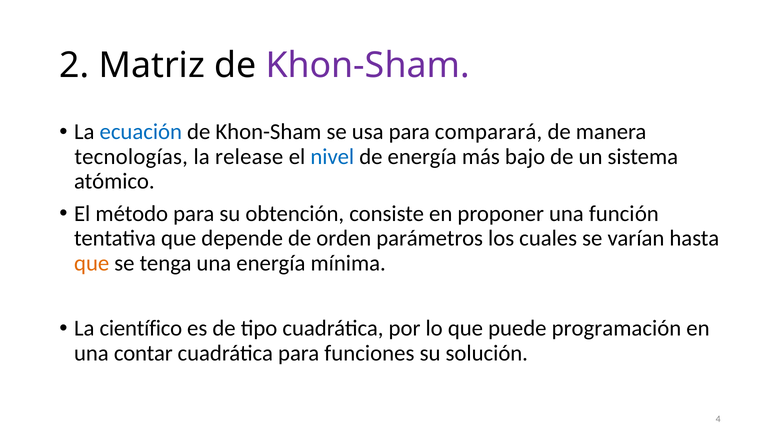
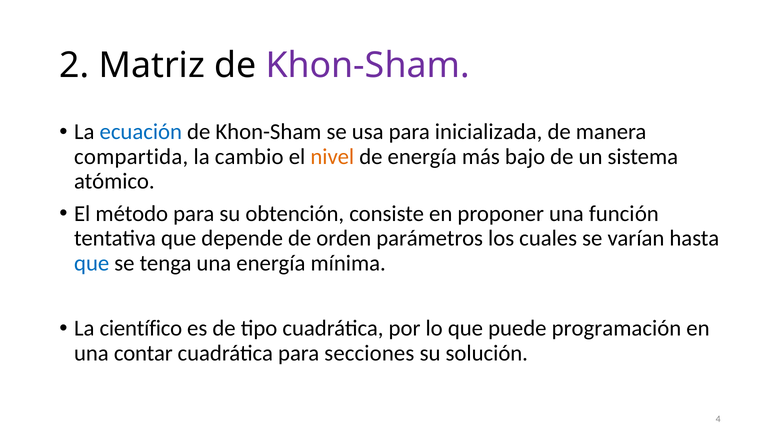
comparará: comparará -> inicializada (489, 132)
tecnologías: tecnologías -> compartida (131, 156)
release: release -> cambio (249, 156)
nivel colour: blue -> orange (332, 156)
que colour: orange -> blue (92, 263)
funciones: funciones -> secciones (369, 353)
